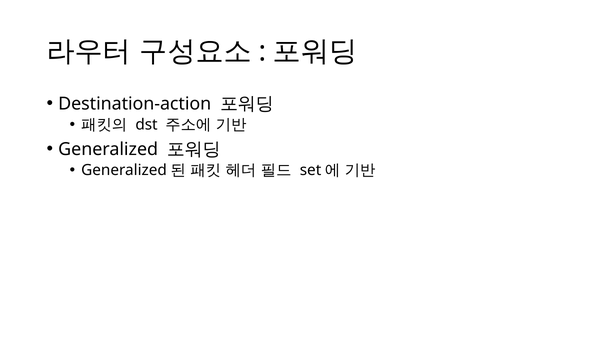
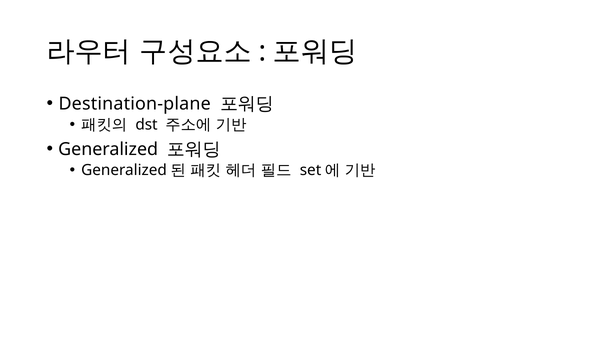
Destination-action: Destination-action -> Destination-plane (135, 104)
